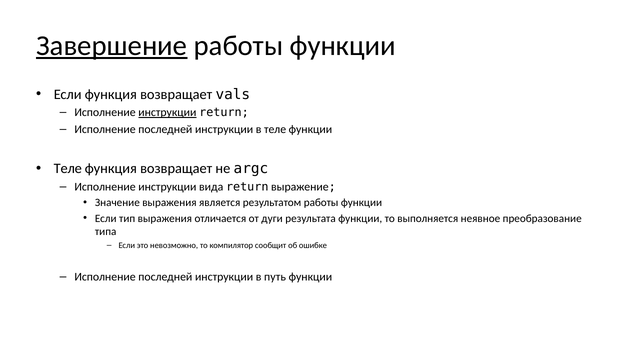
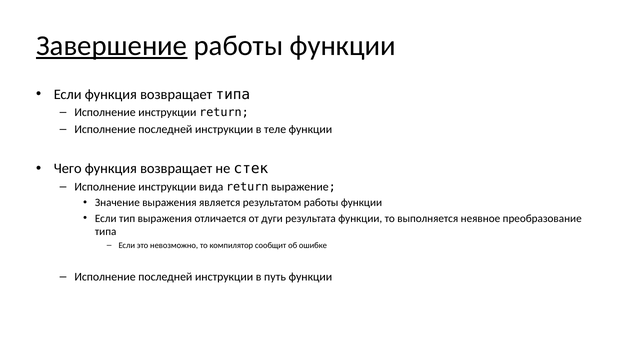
возвращает vals: vals -> типа (233, 94)
инструкции underline: present -> none (167, 113)
Теле: Теле -> Чего (68, 169)
argc: argc -> стек (251, 169)
